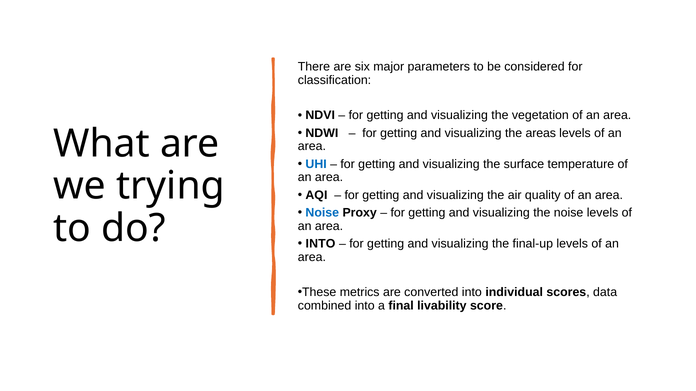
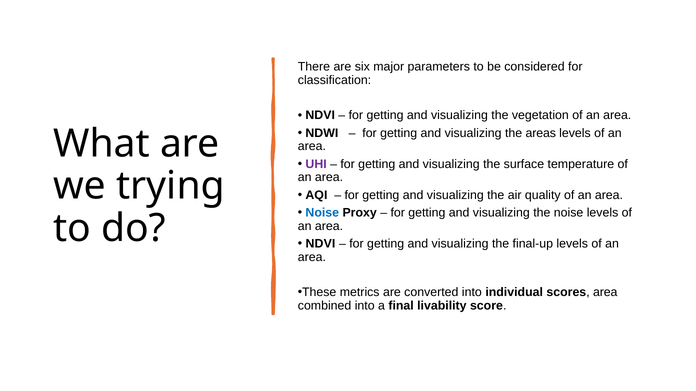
UHI colour: blue -> purple (316, 164)
INTO: INTO -> NDVI (320, 244)
scores data: data -> area (605, 293)
